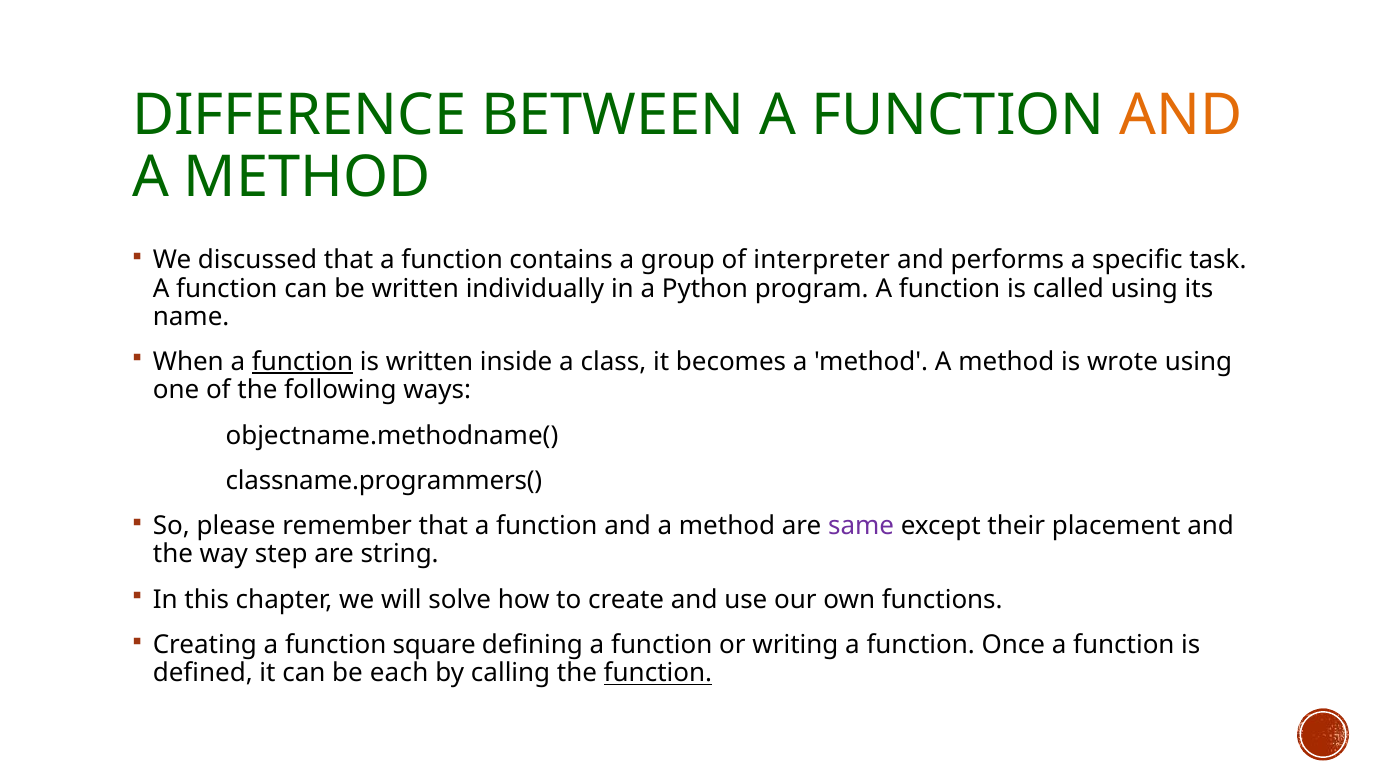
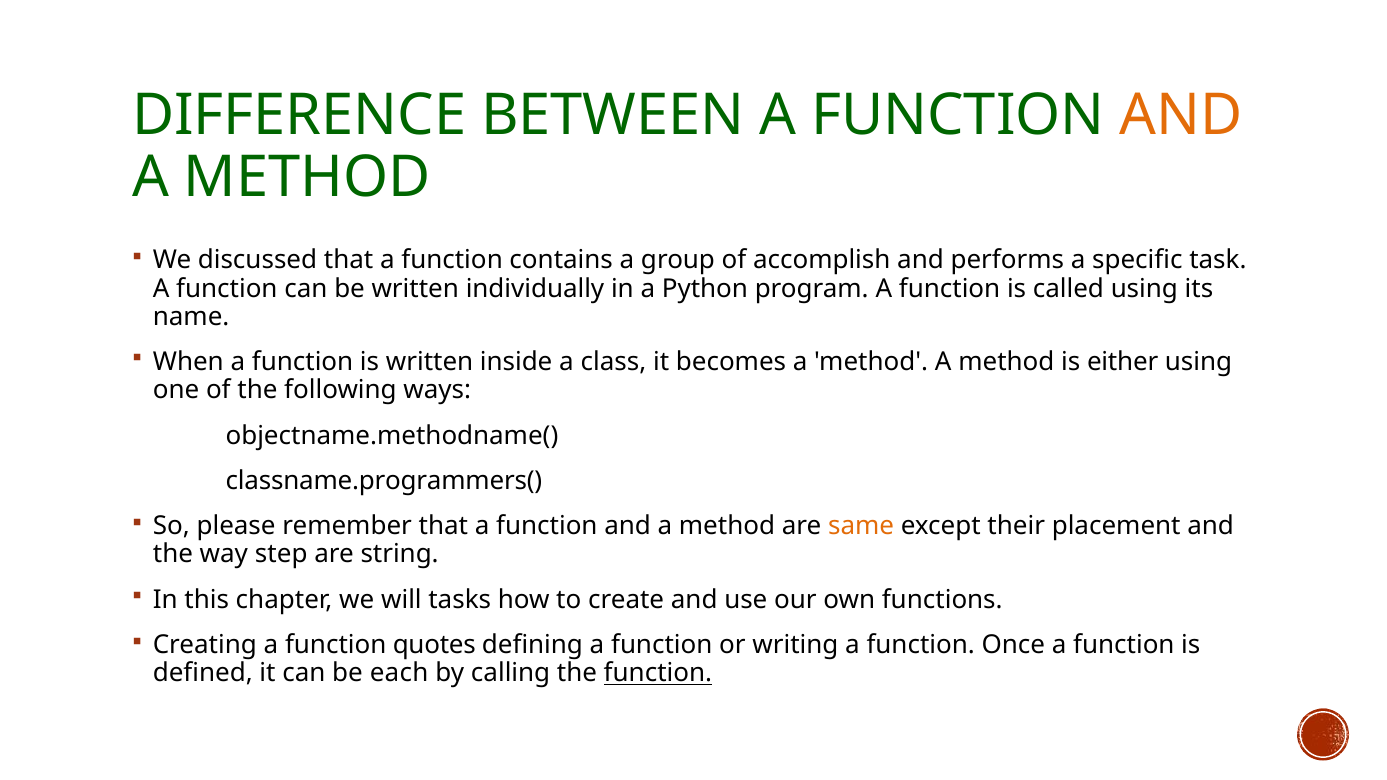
interpreter: interpreter -> accomplish (822, 260)
function underline: present -> none (303, 362)
wrote: wrote -> either (1123, 362)
same colour: purple -> orange (861, 526)
solve: solve -> tasks (460, 600)
square: square -> quotes (434, 645)
